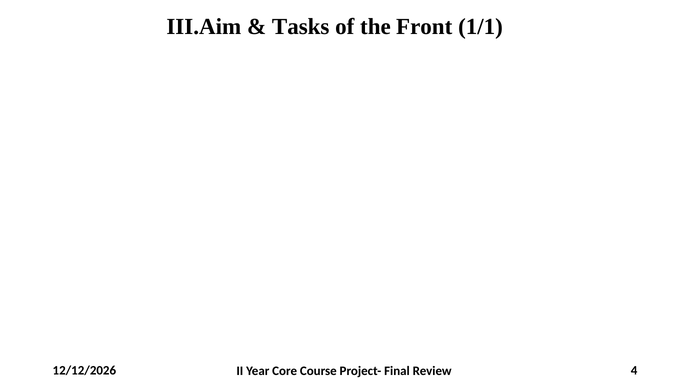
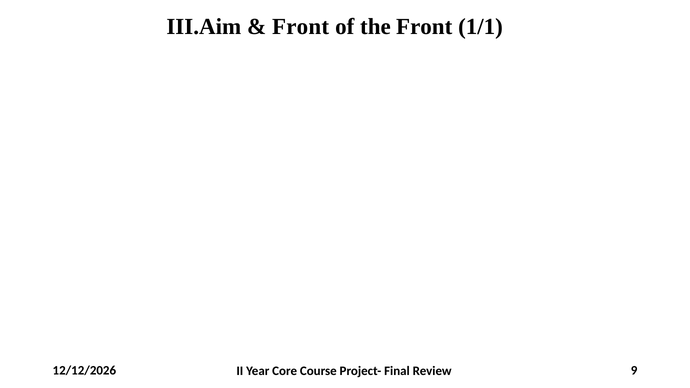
Tasks: Tasks -> Front (301, 27)
4: 4 -> 9 (634, 371)
